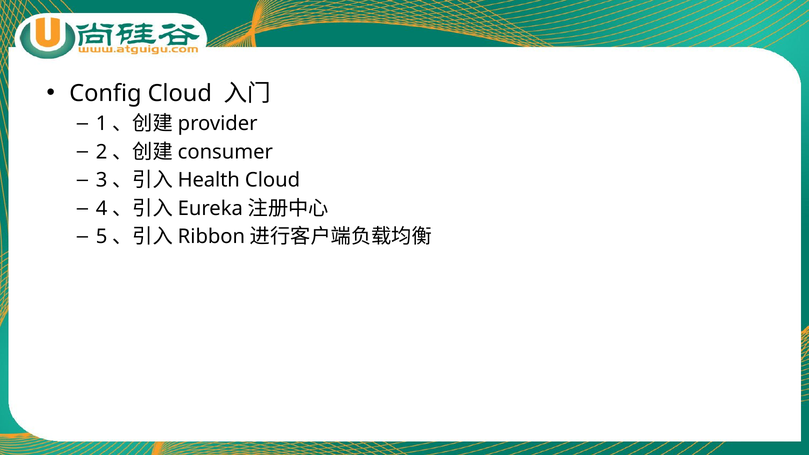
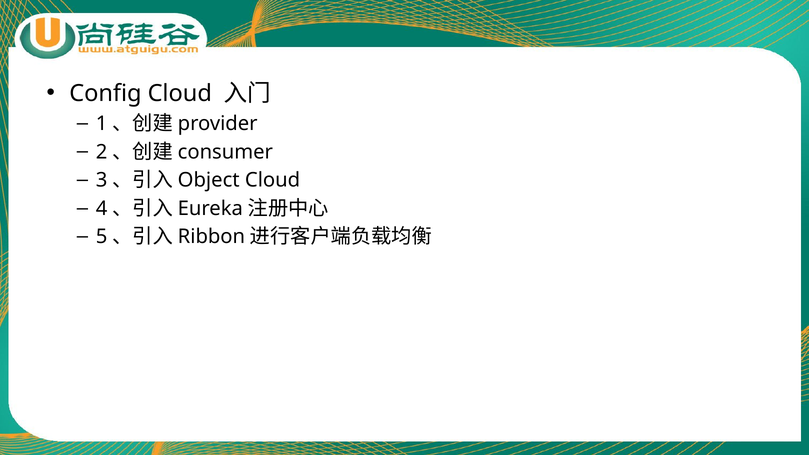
Health: Health -> Object (209, 180)
